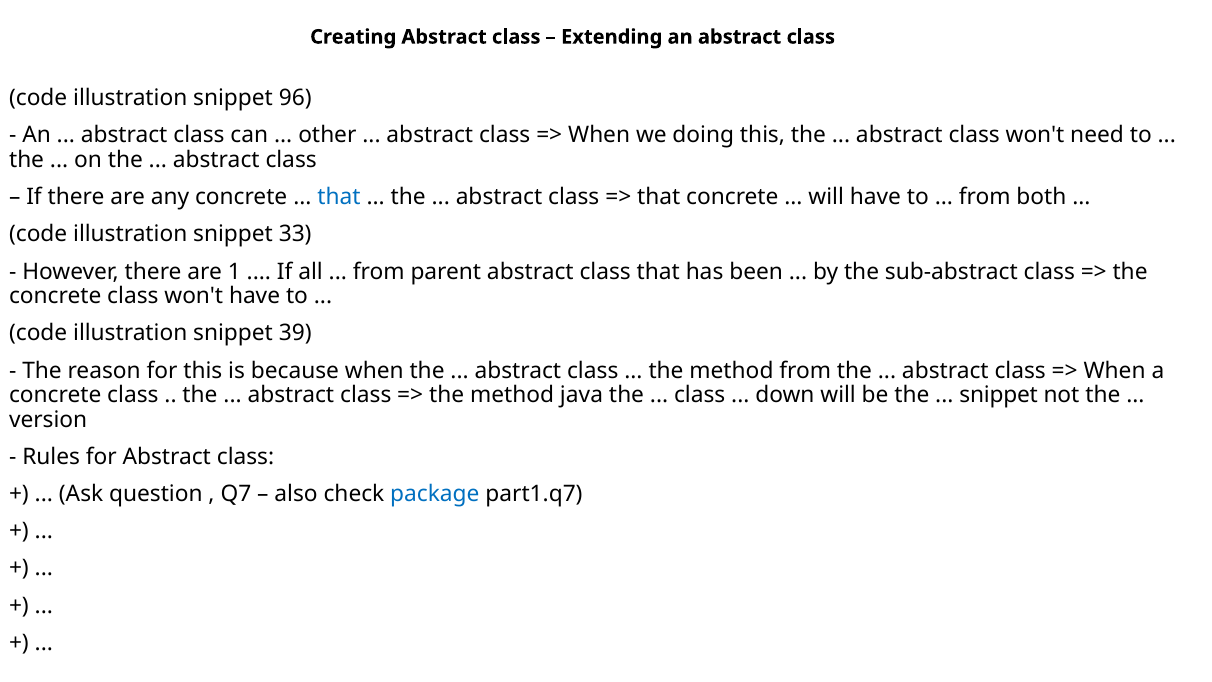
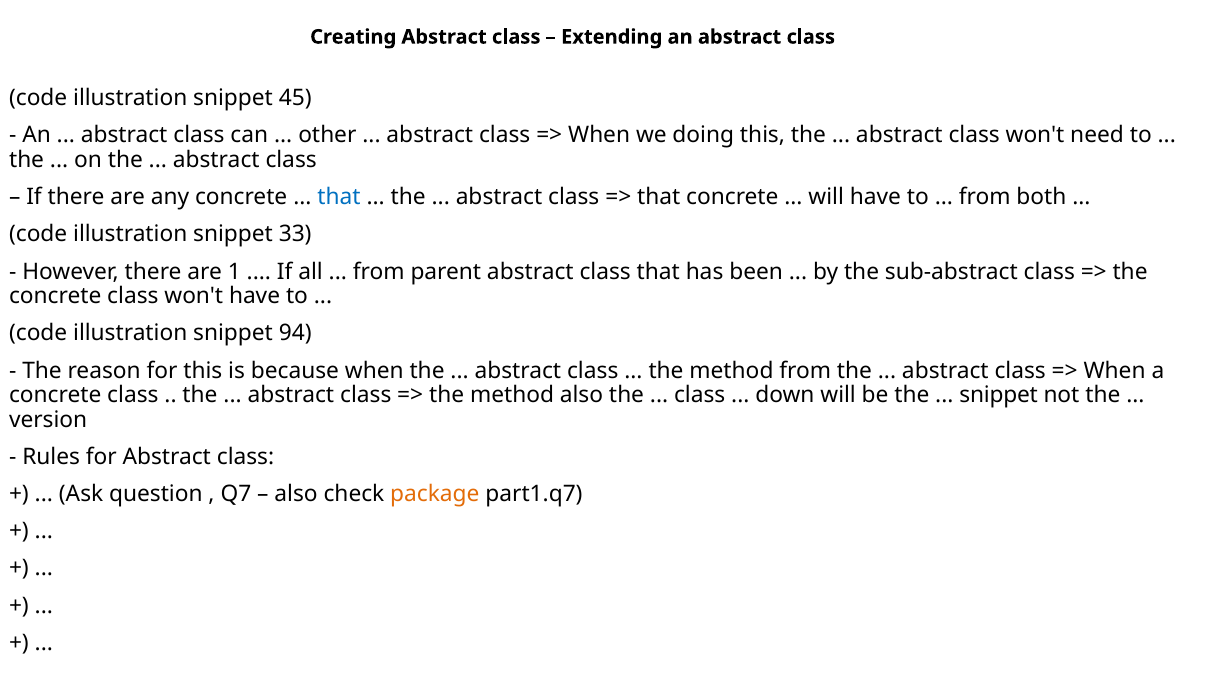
96: 96 -> 45 (295, 98)
39: 39 -> 94 (295, 333)
method java: java -> also (581, 395)
package colour: blue -> orange (435, 494)
